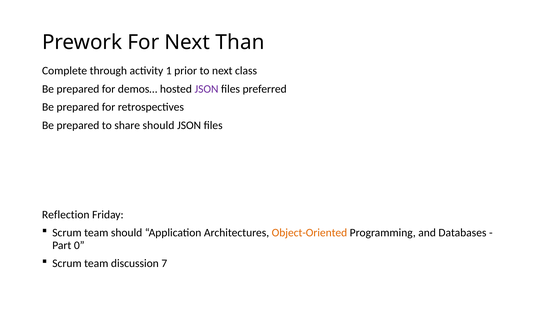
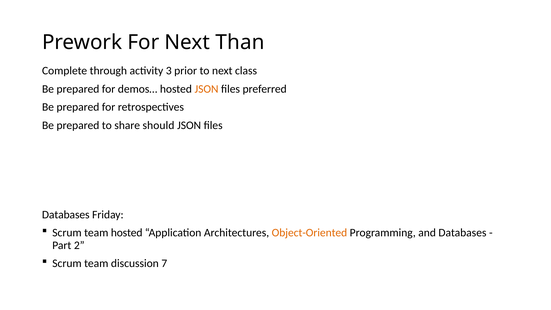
1: 1 -> 3 (169, 71)
JSON colour: purple -> orange (206, 89)
Reflection: Reflection -> Databases (66, 215)
team should: should -> hosted (127, 233)
0: 0 -> 2 (79, 245)
